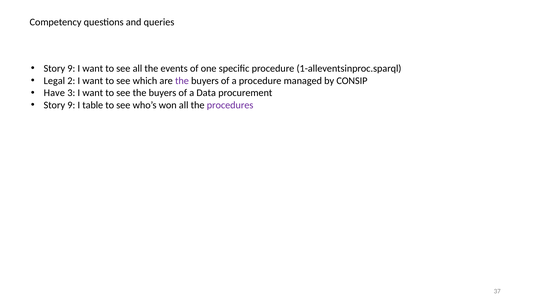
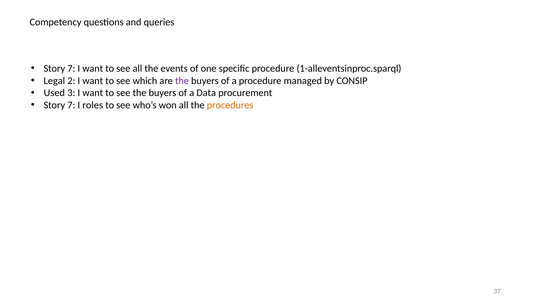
9: 9 -> 7 (71, 68)
Have: Have -> Used (54, 93)
9: 9 -> 7 (71, 105)
table: table -> roles (93, 105)
procedures colour: purple -> orange (230, 105)
